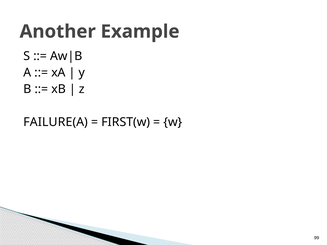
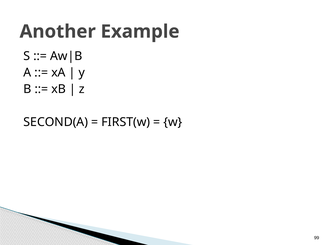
FAILURE(A: FAILURE(A -> SECOND(A (56, 122)
